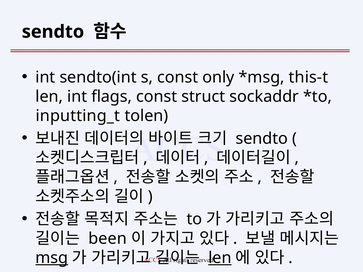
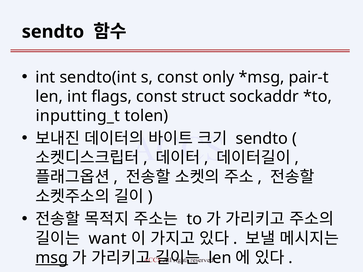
this-t: this-t -> pair-t (309, 77)
been: been -> want (108, 239)
len underline: present -> none (220, 258)
